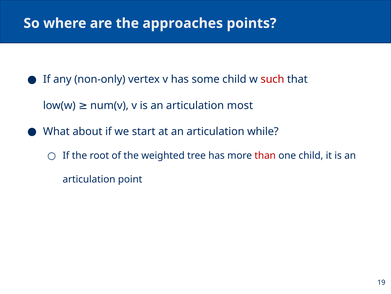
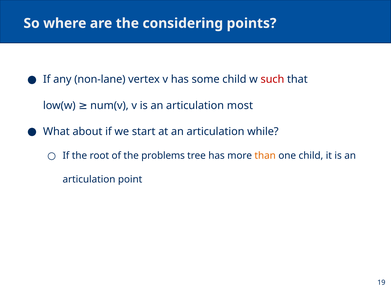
approaches: approaches -> considering (183, 23)
non-only: non-only -> non-lane (100, 79)
weighted: weighted -> problems (163, 155)
than colour: red -> orange (265, 155)
